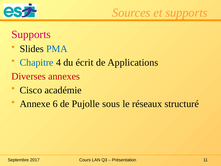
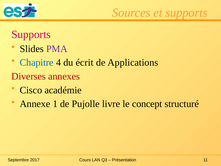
PMA colour: blue -> purple (57, 49)
6: 6 -> 1 (55, 104)
sous: sous -> livre (111, 104)
réseaux: réseaux -> concept (147, 104)
